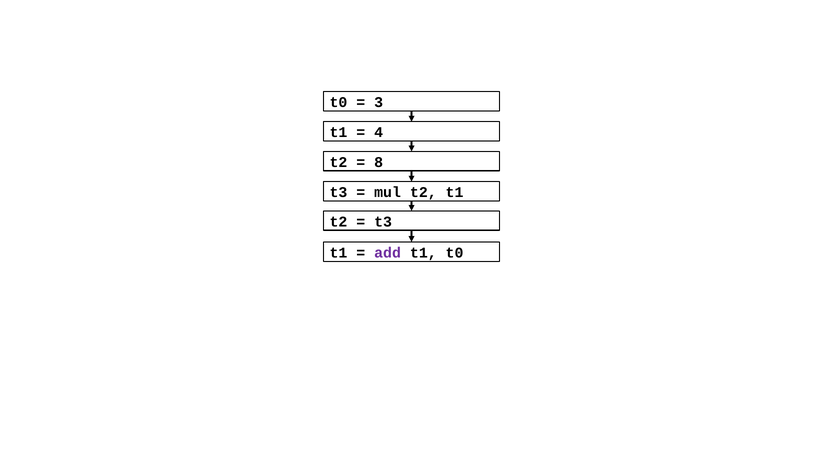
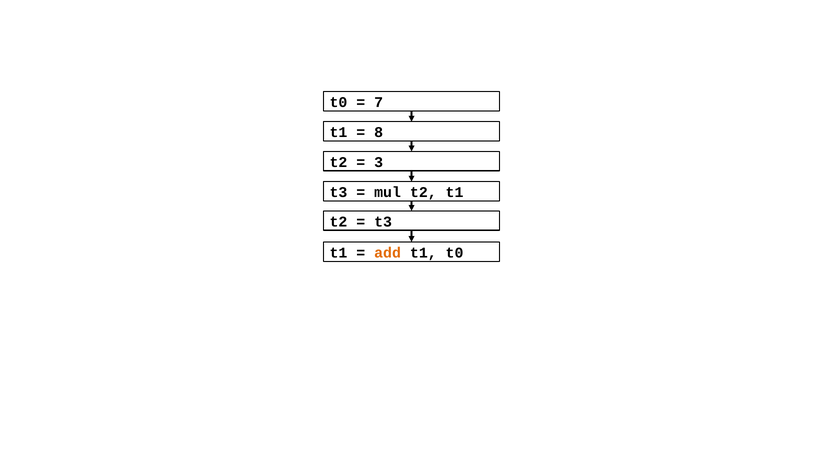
3: 3 -> 7 (379, 102)
4: 4 -> 8 (379, 132)
8: 8 -> 3 (379, 162)
add colour: purple -> orange (388, 253)
